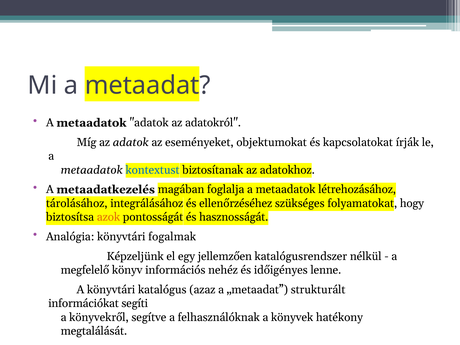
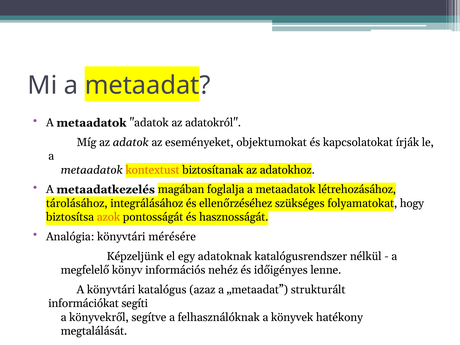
kontextust colour: blue -> orange (153, 170)
fogalmak: fogalmak -> mérésére (172, 237)
jellemzően: jellemzően -> adatoknak (225, 256)
